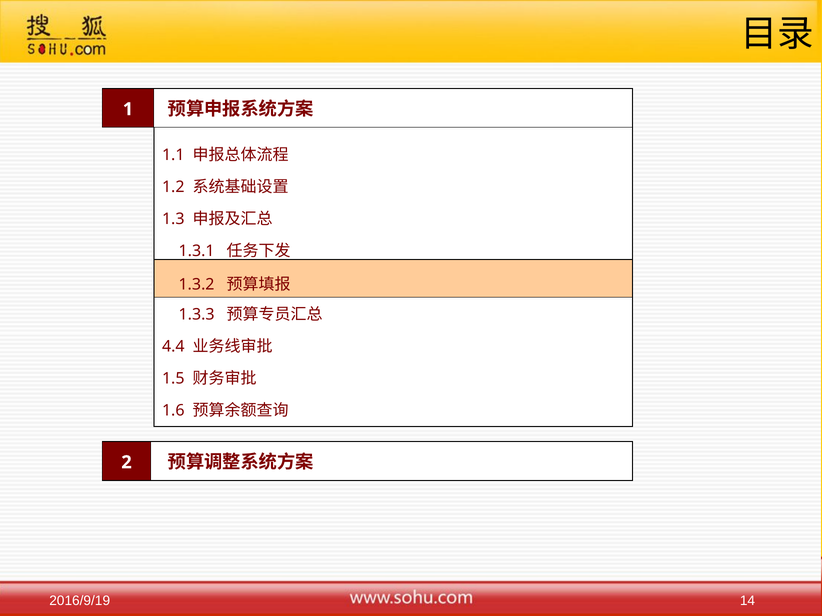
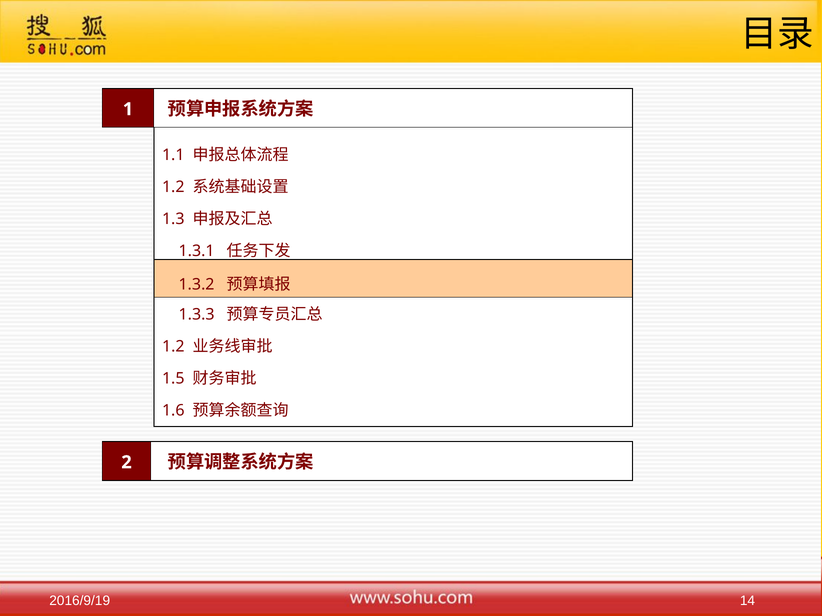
4.4: 4.4 -> 1.2 (173, 347)
